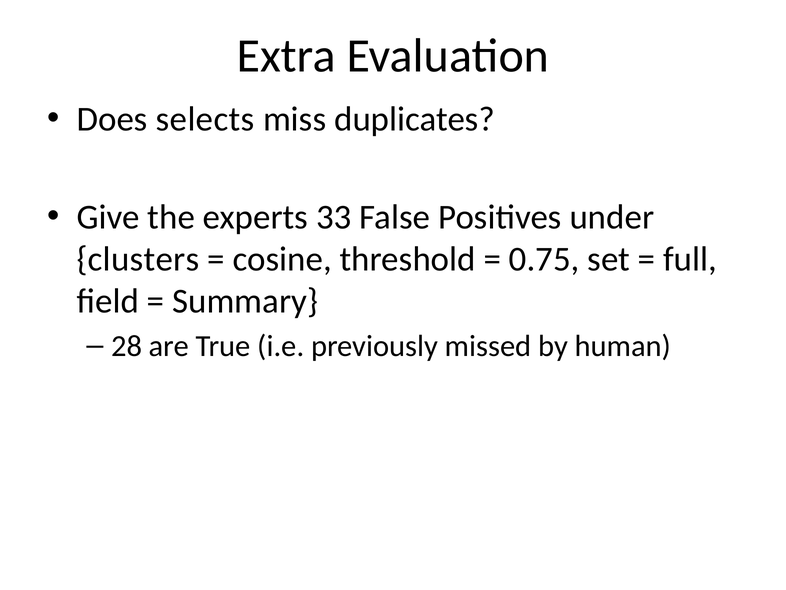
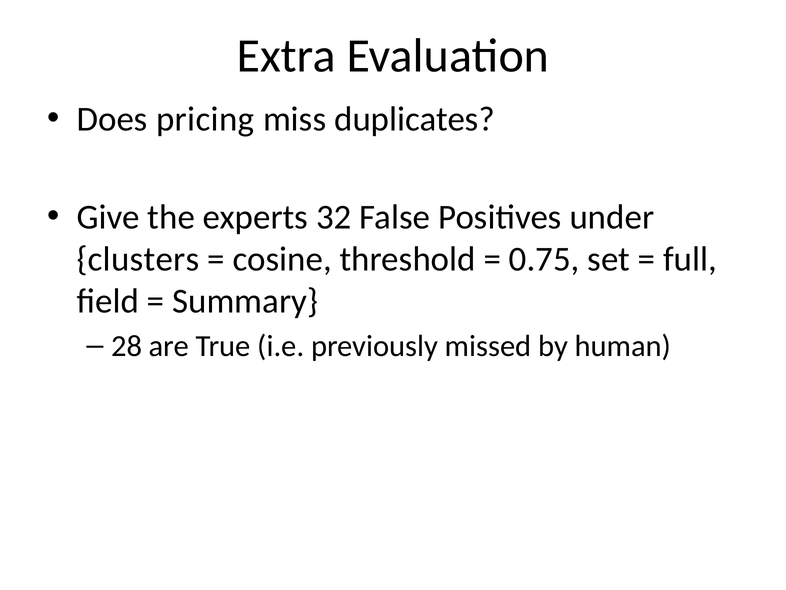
selects: selects -> pricing (205, 119)
33: 33 -> 32 (334, 217)
